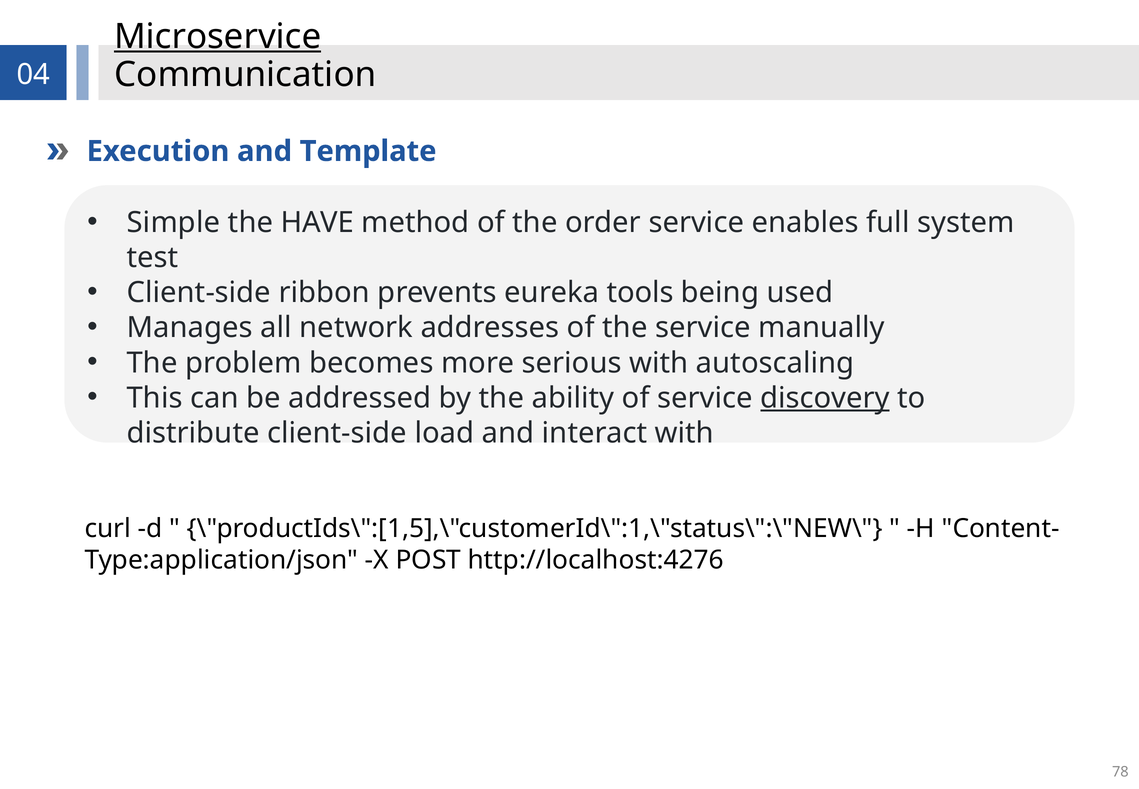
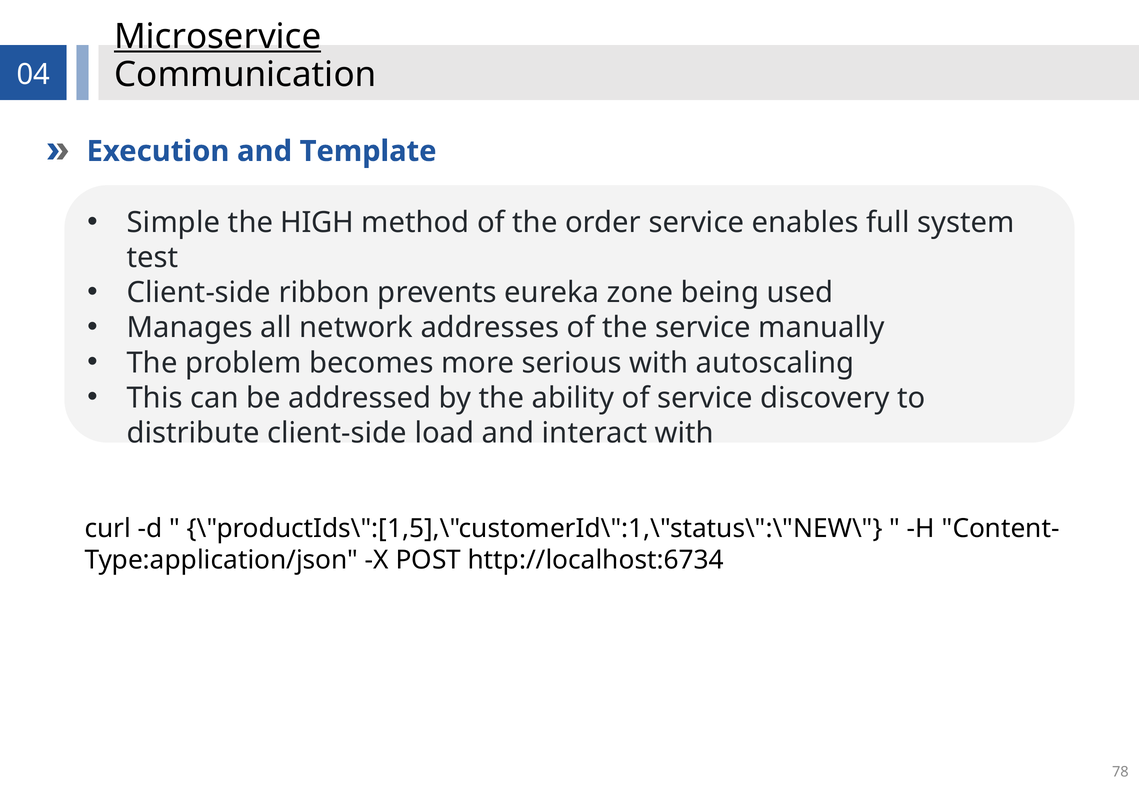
HAVE: HAVE -> HIGH (317, 222)
tools: tools -> zone (640, 293)
discovery underline: present -> none (825, 398)
http://localhost:4276: http://localhost:4276 -> http://localhost:6734 (596, 560)
